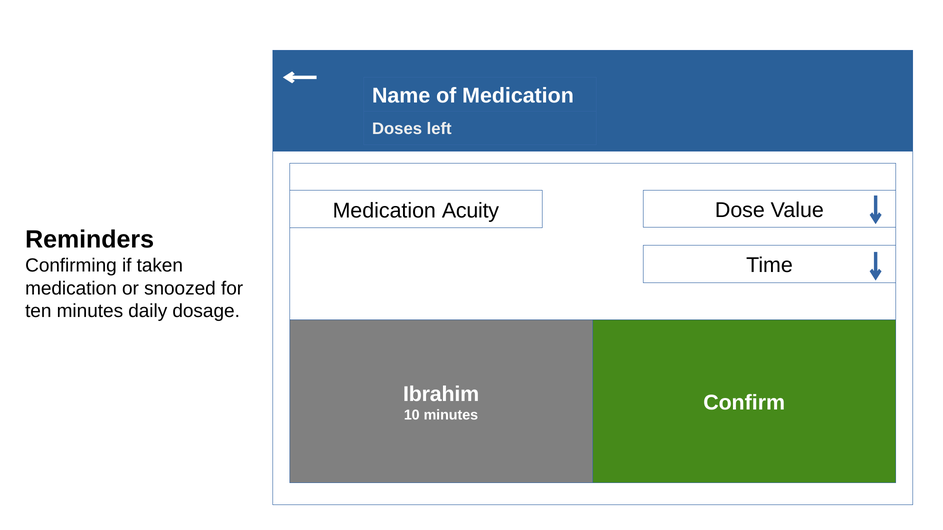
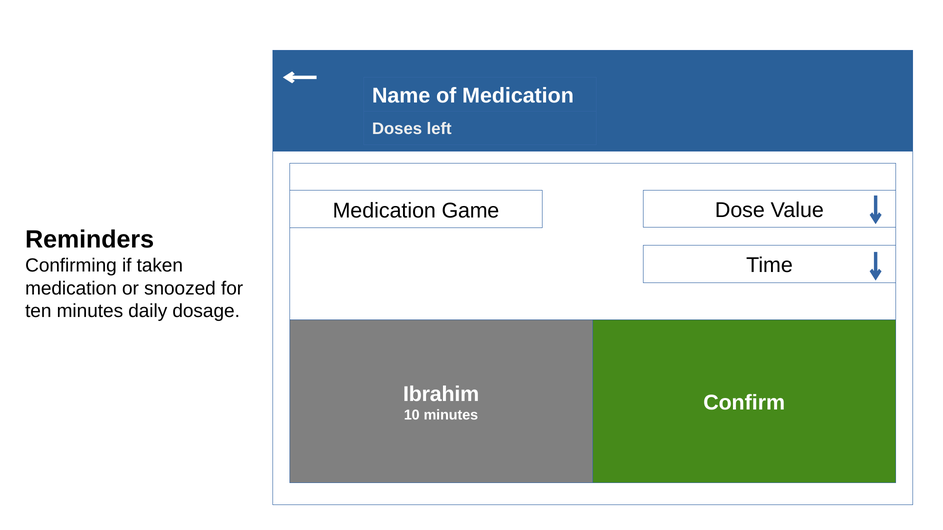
Acuity: Acuity -> Game (470, 211)
